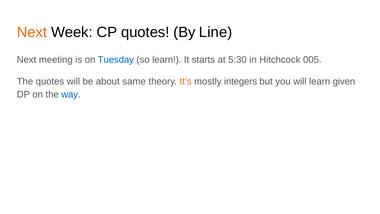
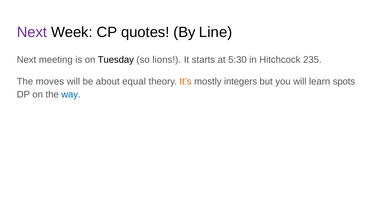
Next colour: orange -> purple (32, 32)
Tuesday colour: blue -> black (116, 60)
so learn: learn -> lions (167, 60)
005: 005 -> 235 (312, 60)
The quotes: quotes -> moves (50, 81)
same: same -> equal (134, 81)
given: given -> spots (344, 81)
